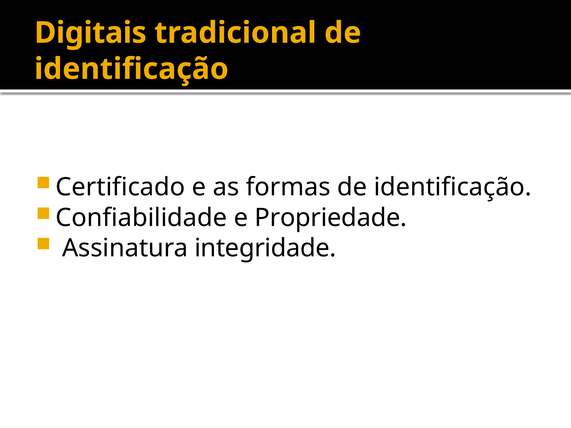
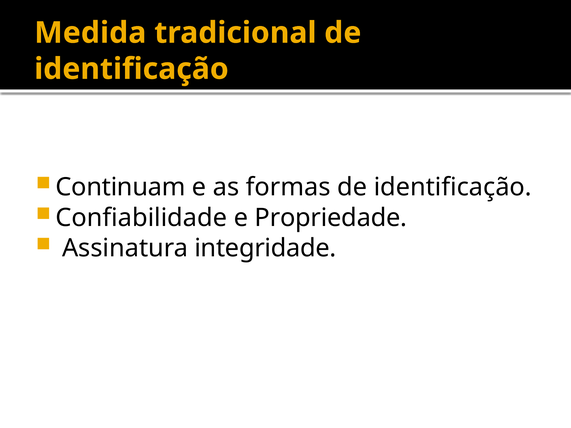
Digitais: Digitais -> Medida (90, 33)
Certificado: Certificado -> Continuam (121, 187)
